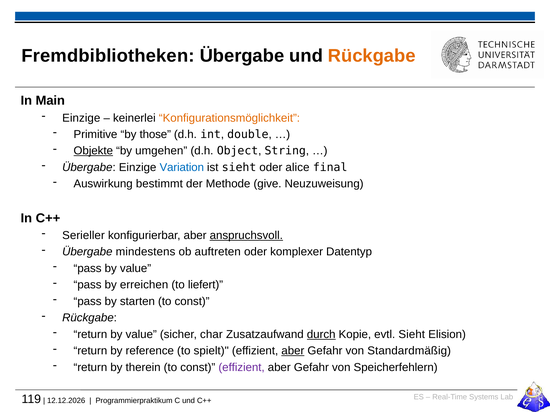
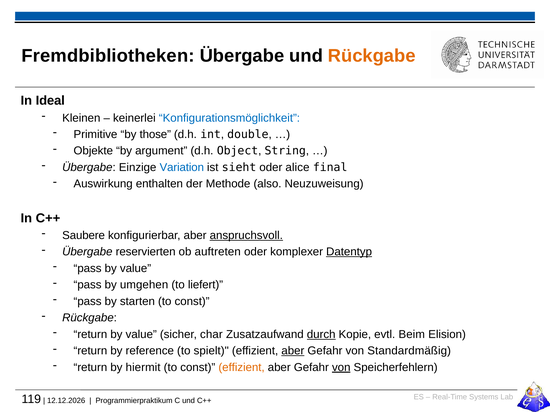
Main: Main -> Ideal (50, 101)
Einzige: Einzige -> Kleinen (81, 118)
Konfigurationsmöglichkeit colour: orange -> blue (229, 118)
Objekte underline: present -> none (93, 151)
umgehen: umgehen -> argument (161, 151)
bestimmt: bestimmt -> enthalten (159, 184)
give: give -> also (268, 184)
Serieller: Serieller -> Saubere (84, 236)
mindestens: mindestens -> reservierten (146, 252)
Datentyp underline: none -> present (349, 252)
erreichen: erreichen -> umgehen (144, 285)
evtl Sieht: Sieht -> Beim (412, 335)
therein: therein -> hiermit (143, 368)
effizient colour: purple -> orange (242, 368)
von underline: none -> present (341, 368)
